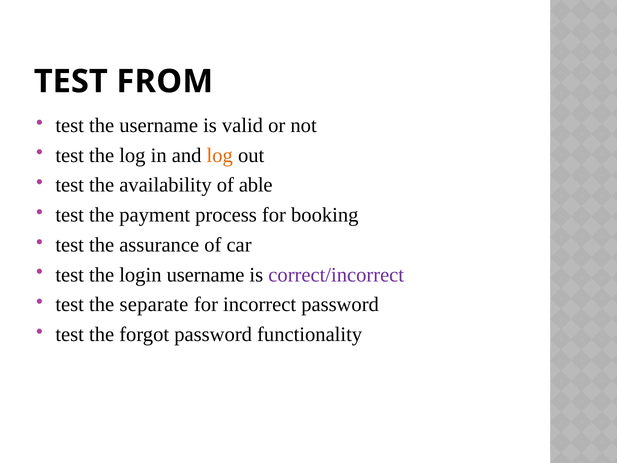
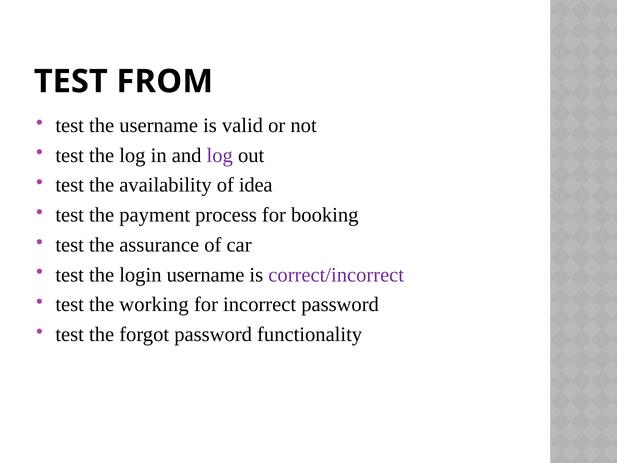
log colour: orange -> purple (220, 155)
able: able -> idea (256, 185)
separate: separate -> working (154, 304)
